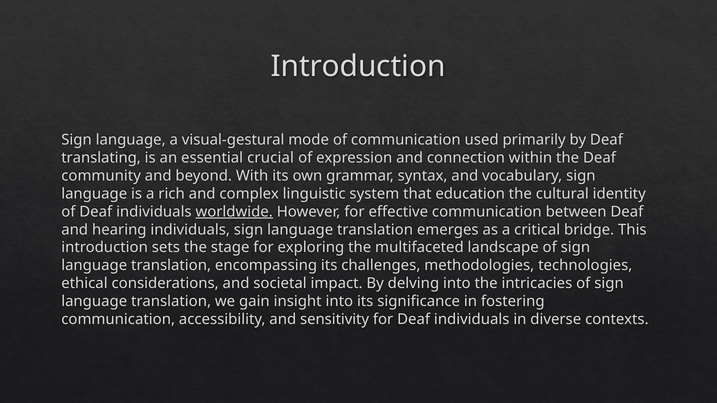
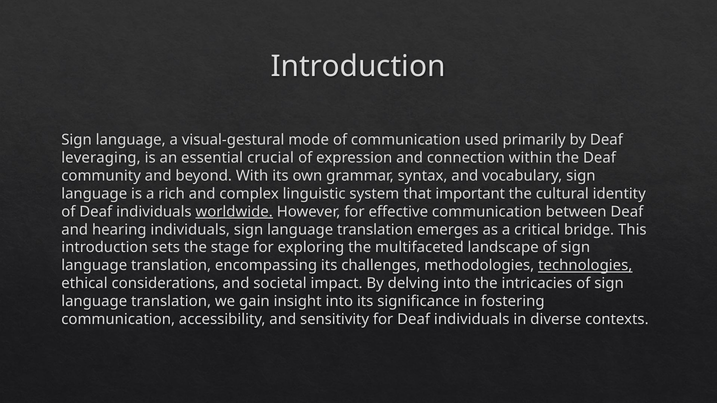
translating: translating -> leveraging (101, 158)
education: education -> important (470, 194)
technologies underline: none -> present (585, 266)
